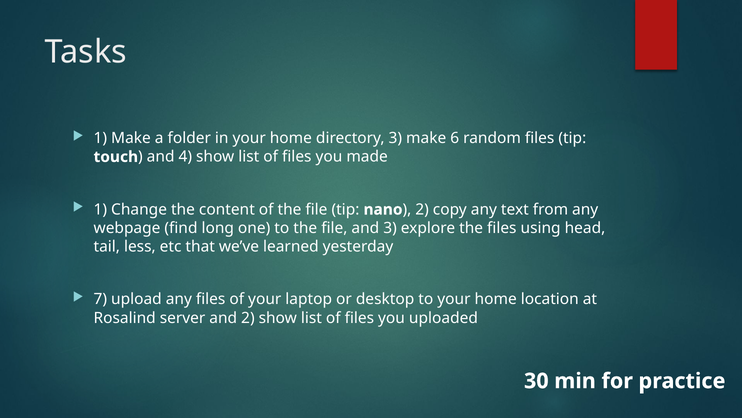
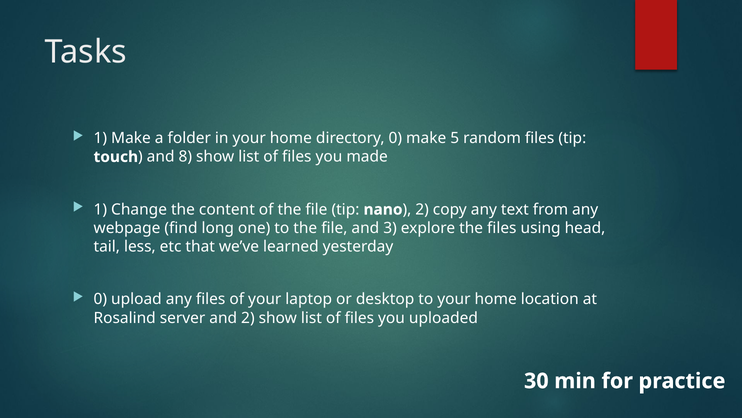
directory 3: 3 -> 0 (395, 138)
6: 6 -> 5 (455, 138)
4: 4 -> 8 (185, 157)
7: 7 -> 0 (100, 299)
